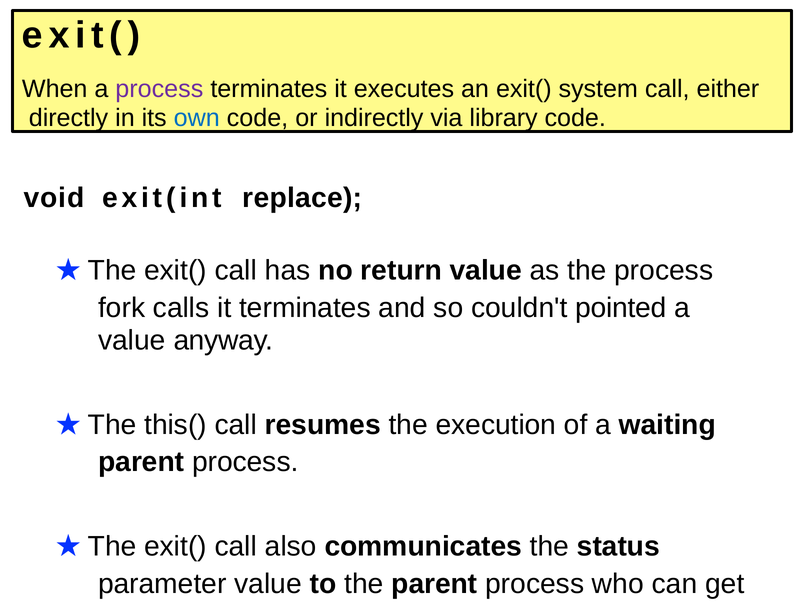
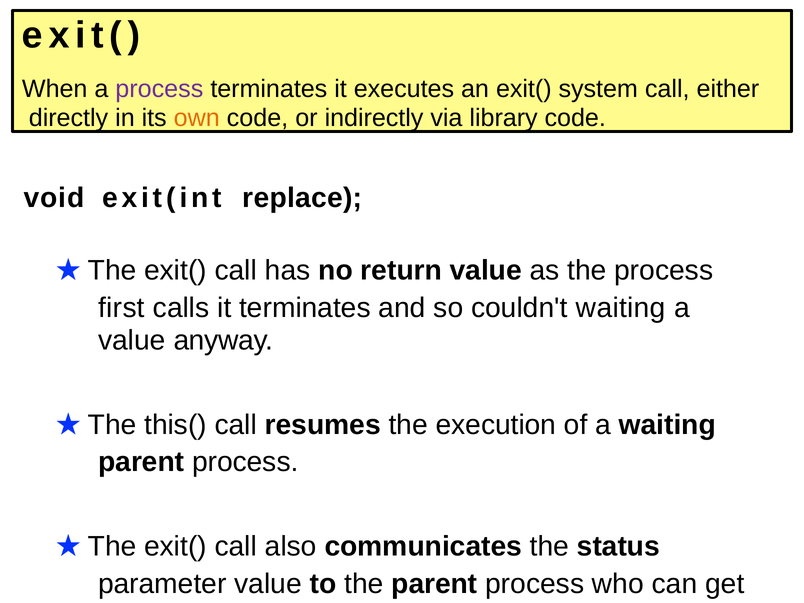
own colour: blue -> orange (197, 118)
fork: fork -> first (121, 308)
couldn't pointed: pointed -> waiting (621, 308)
